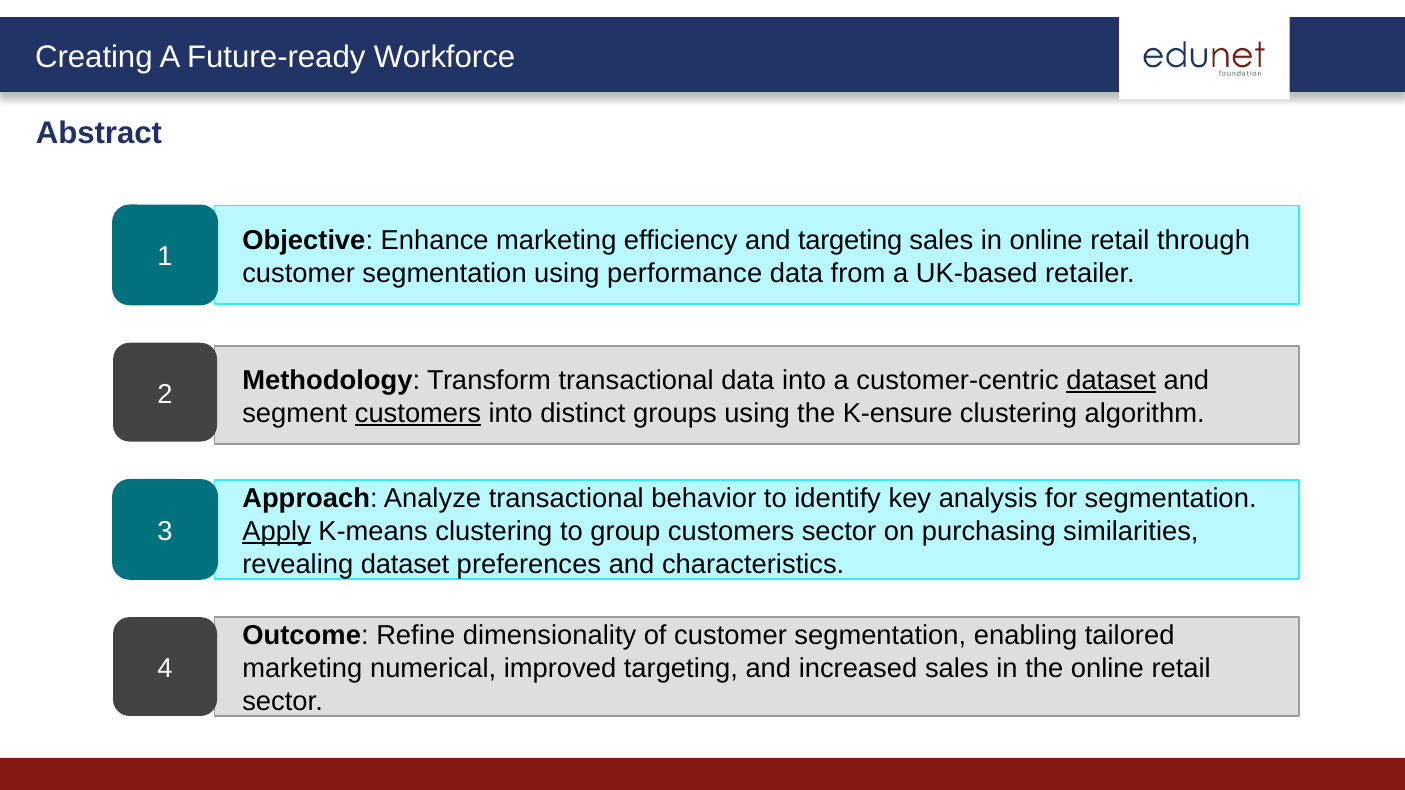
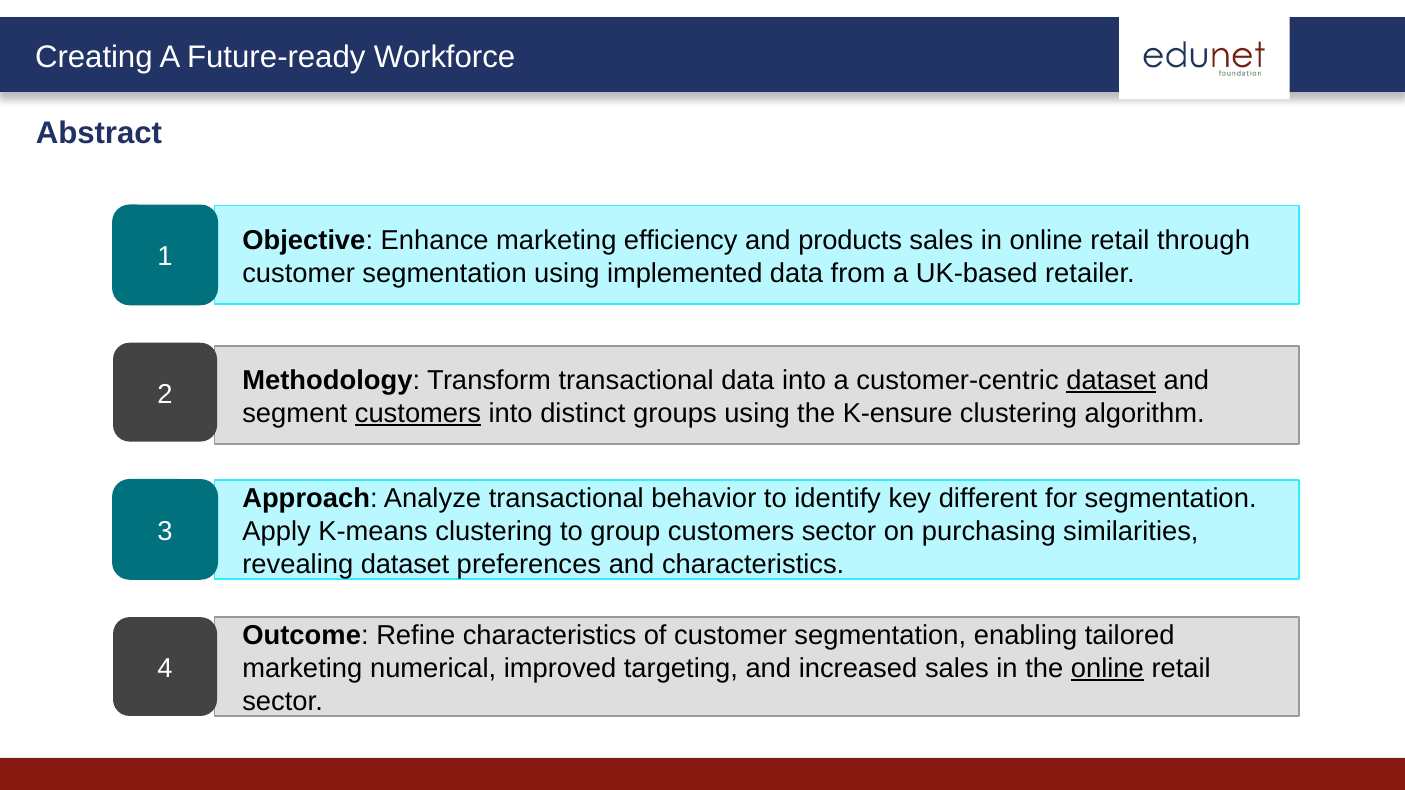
and targeting: targeting -> products (850, 241)
performance: performance -> implemented (685, 273)
analysis: analysis -> different (988, 499)
Apply underline: present -> none (277, 532)
Refine dimensionality: dimensionality -> characteristics (550, 636)
online underline: none -> present (1107, 669)
